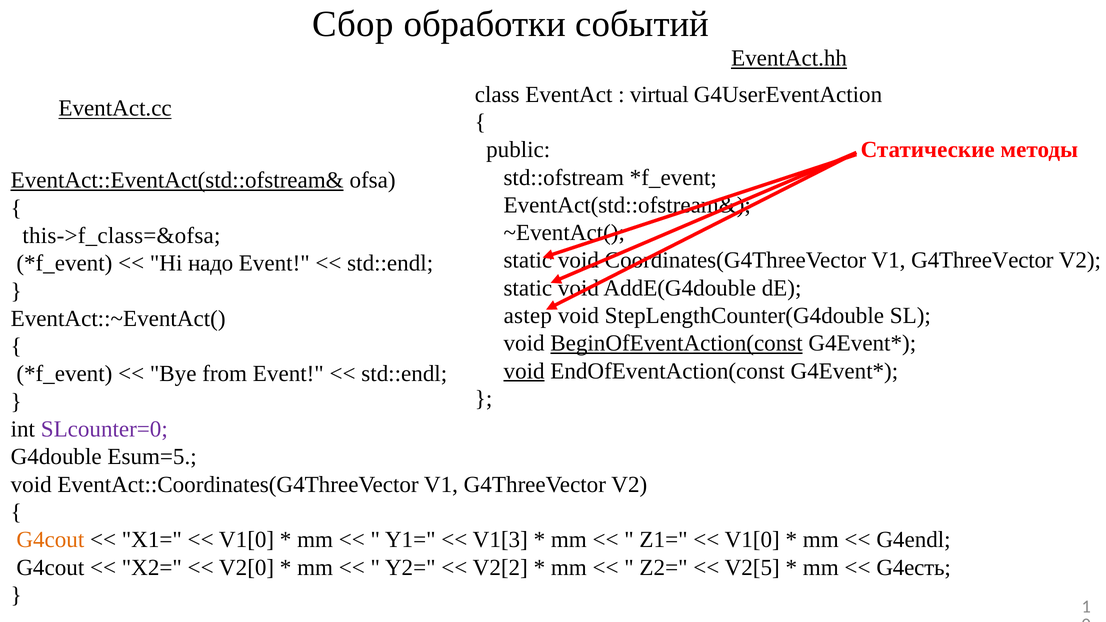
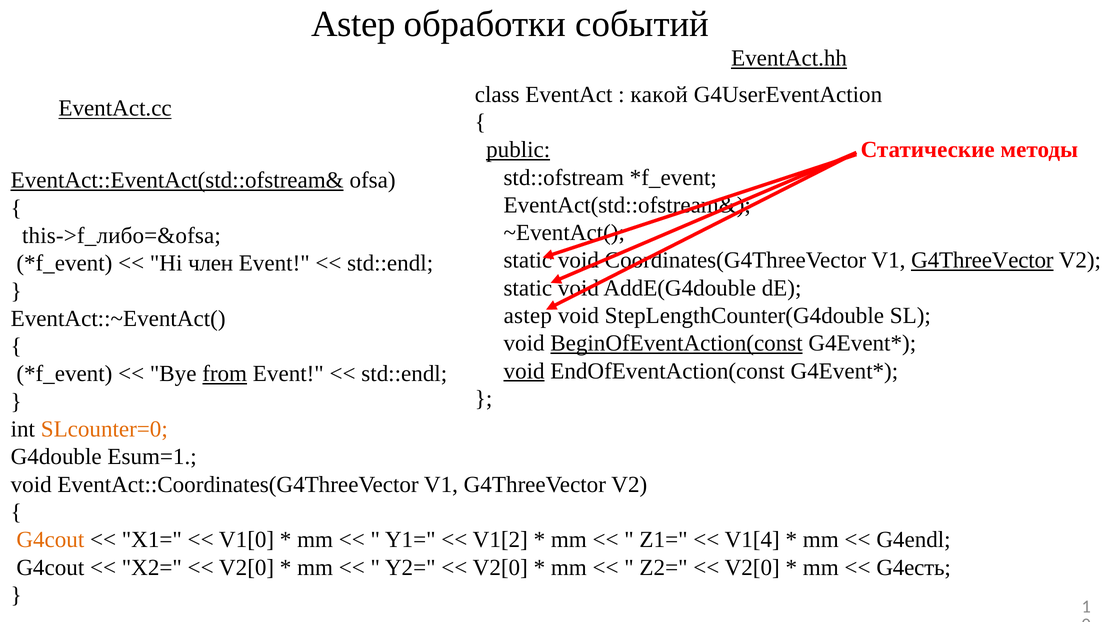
Сбор: Сбор -> Astep (353, 24)
virtual: virtual -> какой (659, 94)
public underline: none -> present (518, 150)
this->f_class=&ofsa: this->f_class=&ofsa -> this->f_либо=&ofsa (121, 236)
G4ThreeVector underline: none -> present (982, 260)
надо: надо -> член (211, 263)
from underline: none -> present (225, 374)
SLcounter=0 colour: purple -> orange (104, 429)
Esum=5: Esum=5 -> Esum=1 (152, 457)
V1[3: V1[3 -> V1[2 (500, 540)
V1[0: V1[0 -> V1[4 (752, 540)
V2[2: V2[2 -> V2[0 (500, 568)
V2[5: V2[5 -> V2[0 (752, 568)
